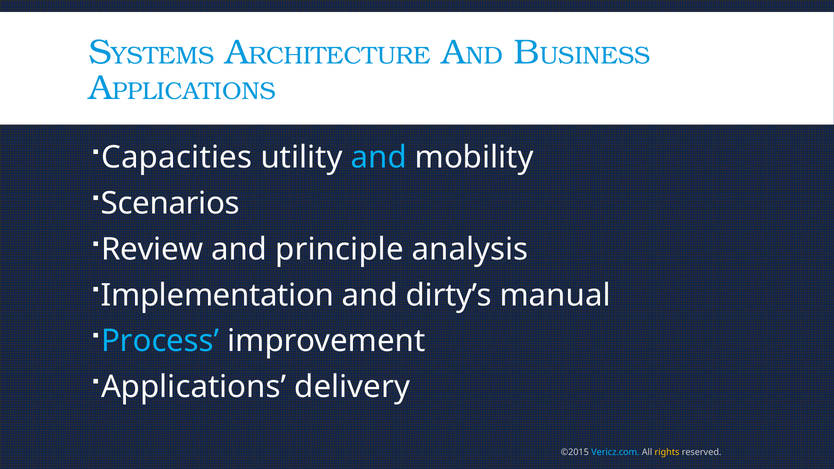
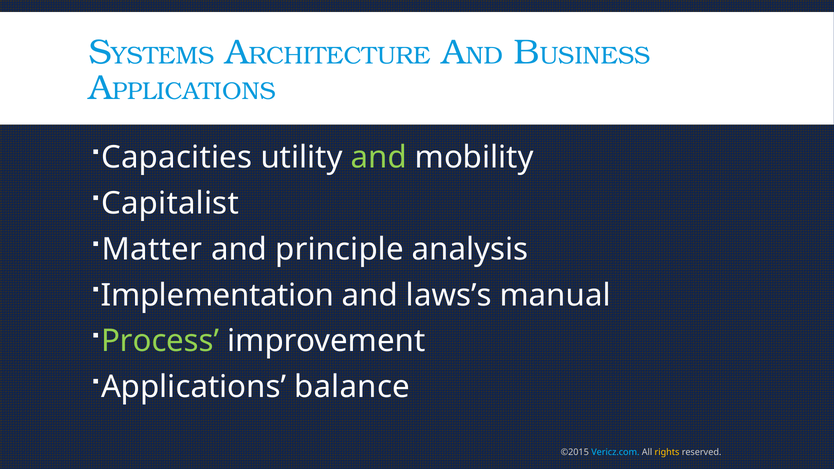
and colour: light blue -> light green (379, 157)
Scenarios: Scenarios -> Capitalist (170, 203)
Review: Review -> Matter (152, 249)
dirty’s: dirty’s -> laws’s (449, 295)
Process colour: light blue -> light green (160, 341)
delivery: delivery -> balance (352, 387)
